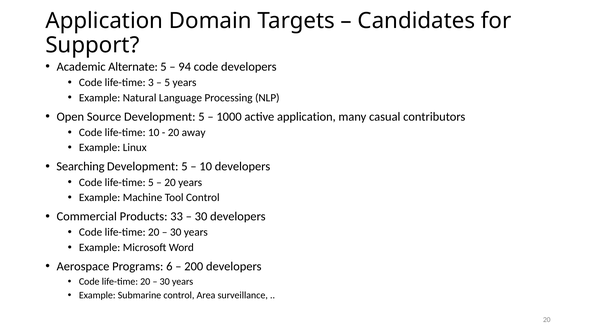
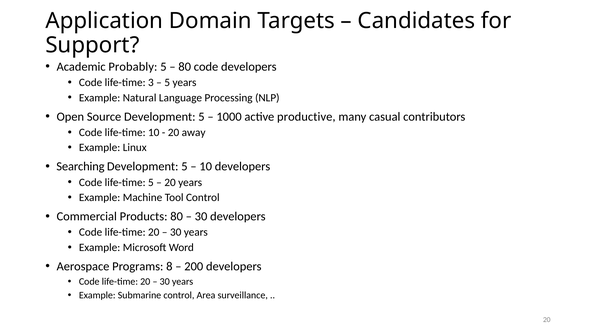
Alternate: Alternate -> Probably (133, 67)
94: 94 -> 80 (185, 67)
active application: application -> productive (306, 117)
Products 33: 33 -> 80 (177, 217)
6: 6 -> 8 (169, 267)
